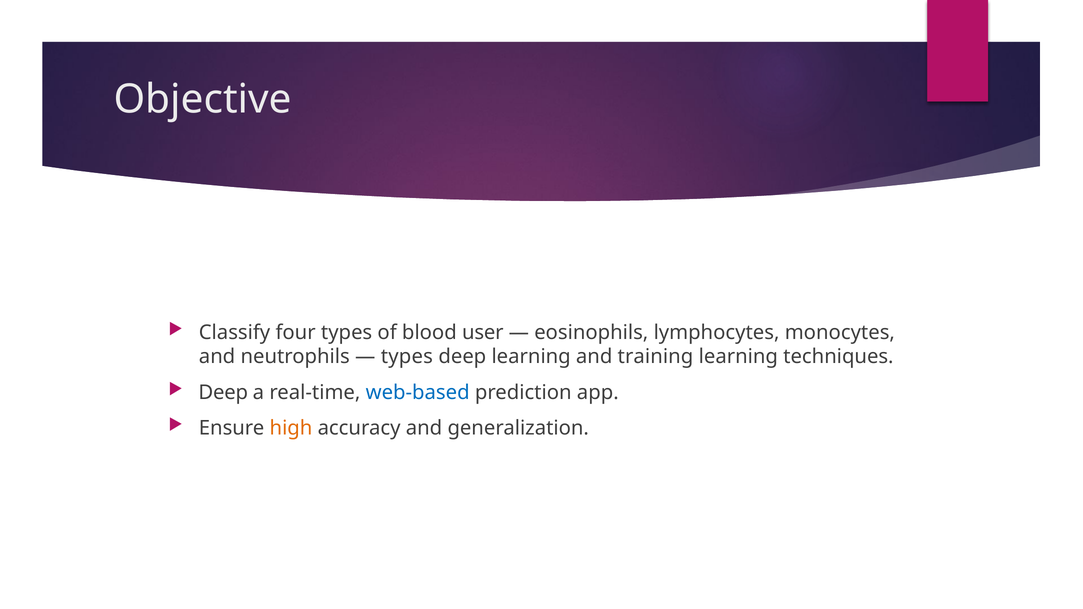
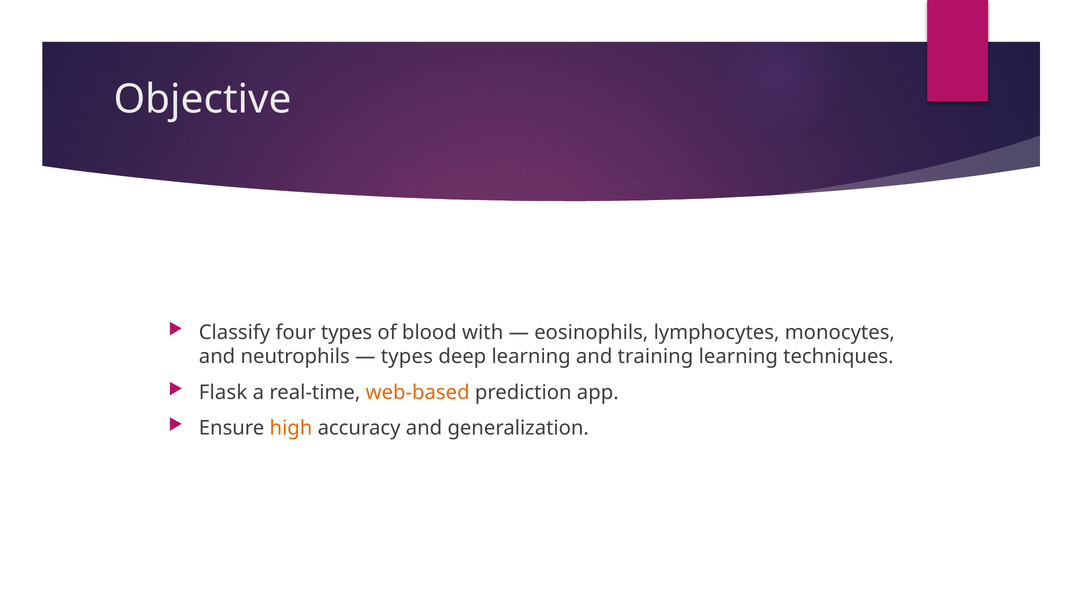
user: user -> with (483, 333)
Deep: Deep -> Flask (223, 393)
web-based colour: blue -> orange (418, 393)
